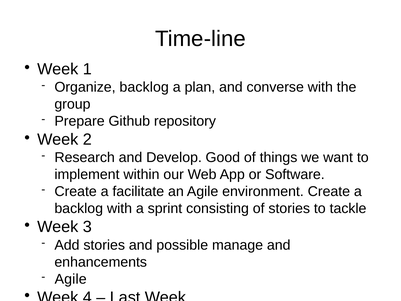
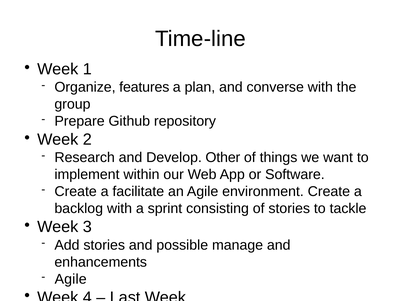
Organize backlog: backlog -> features (144, 87)
Good: Good -> Other (223, 157)
